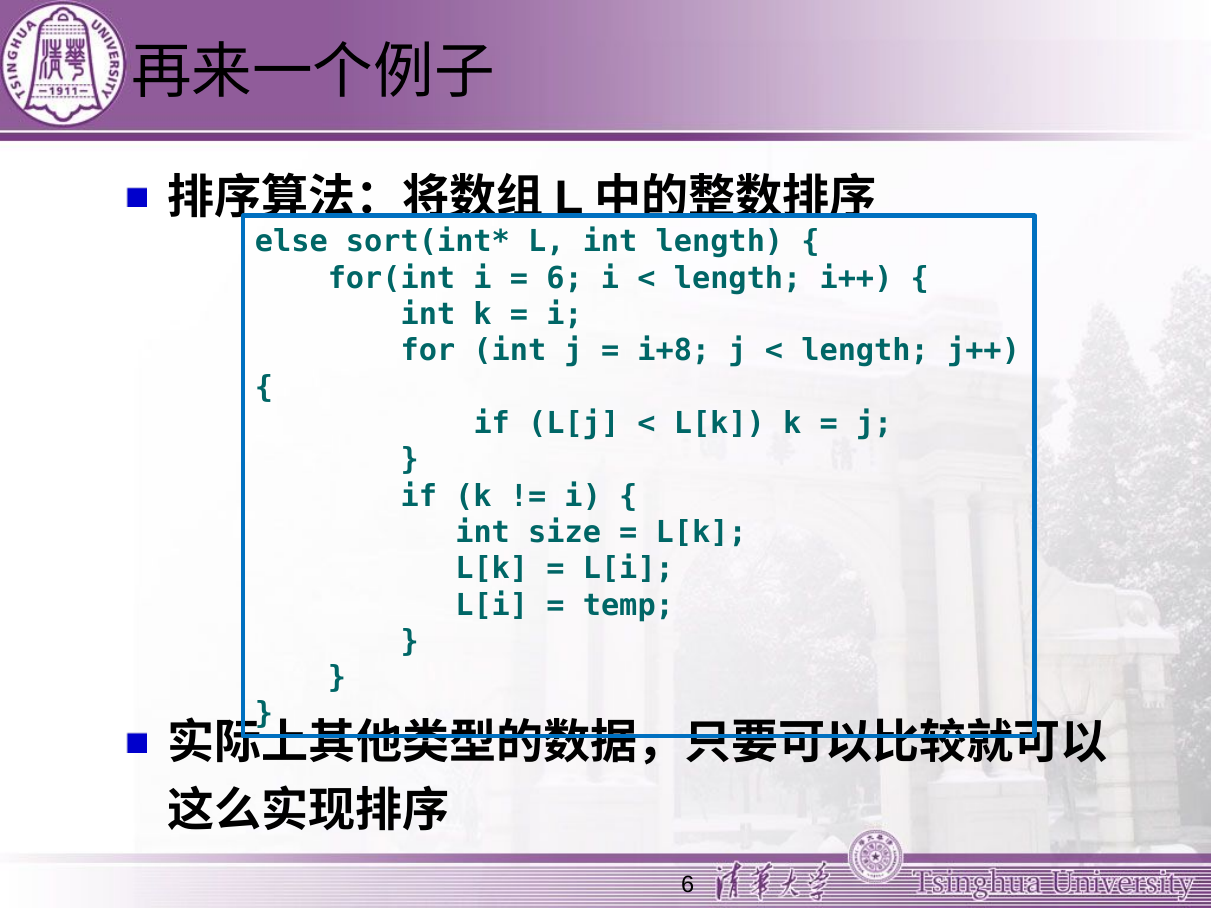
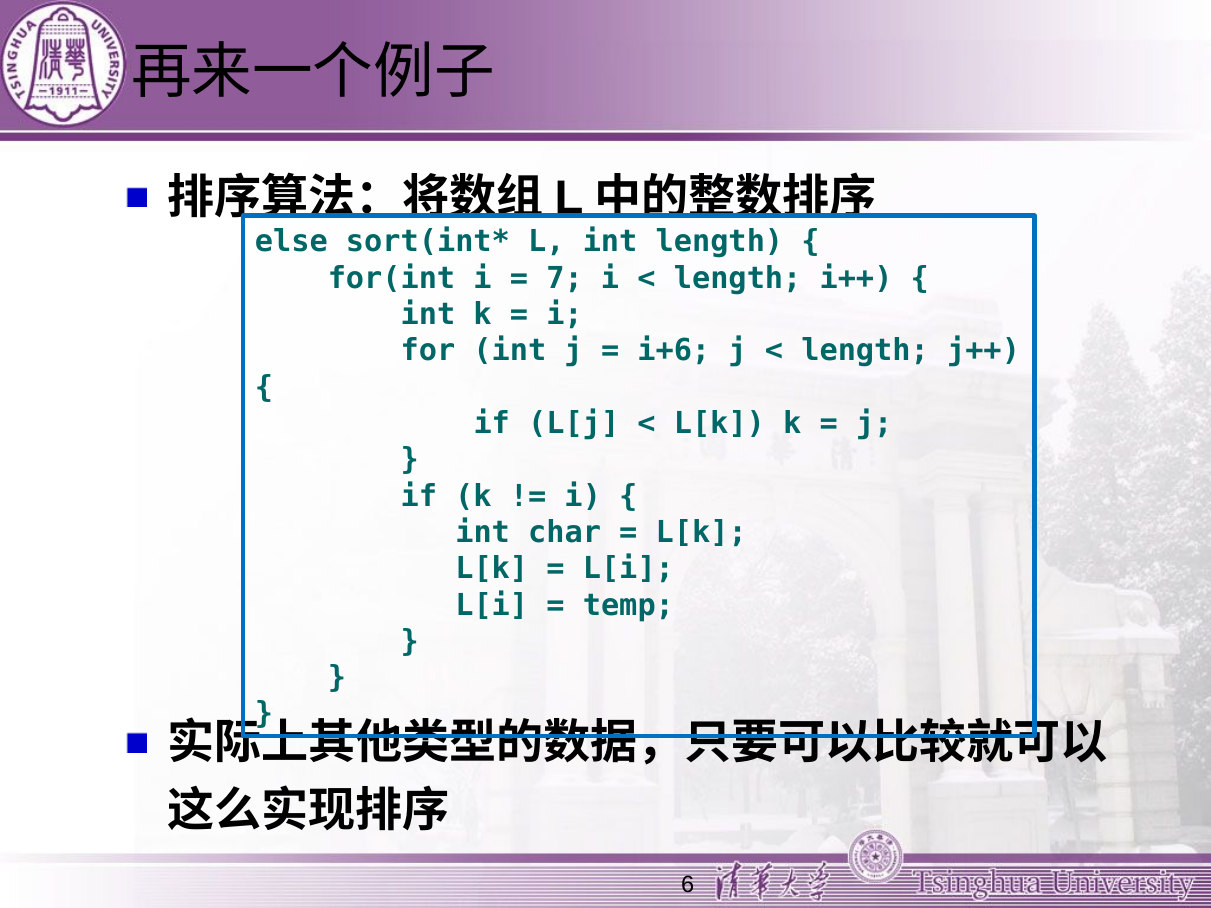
6: 6 -> 7 (565, 278)
i+8: i+8 -> i+6 (674, 351)
size: size -> char (565, 533)
